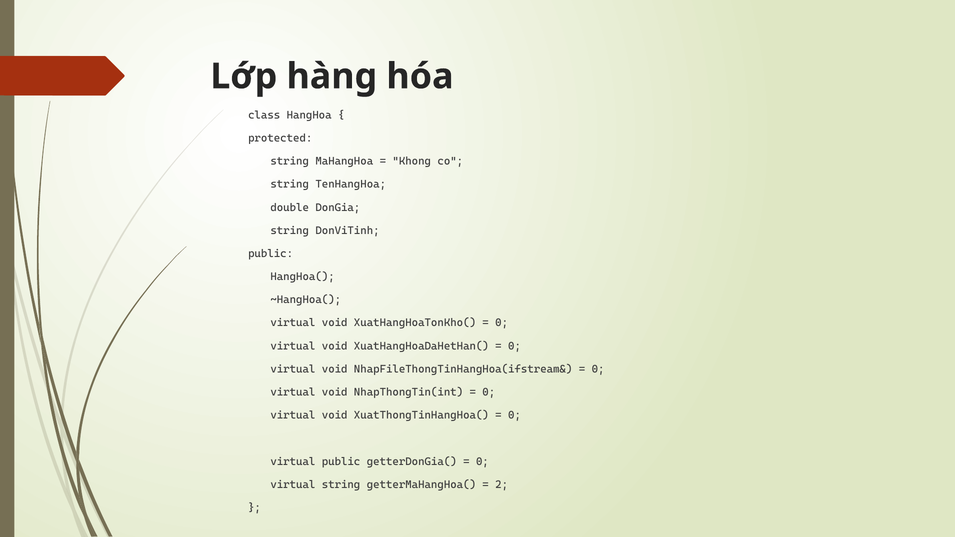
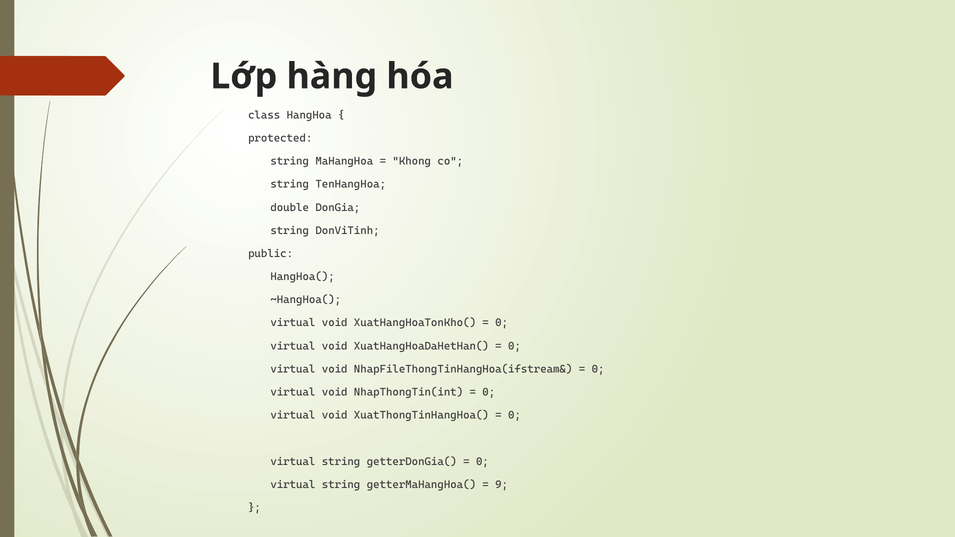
public: public -> string (341, 462)
2: 2 -> 9 (502, 485)
